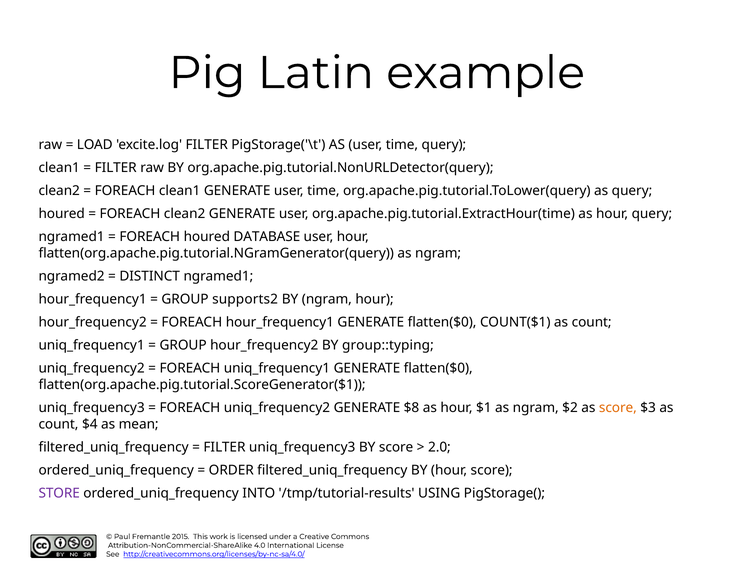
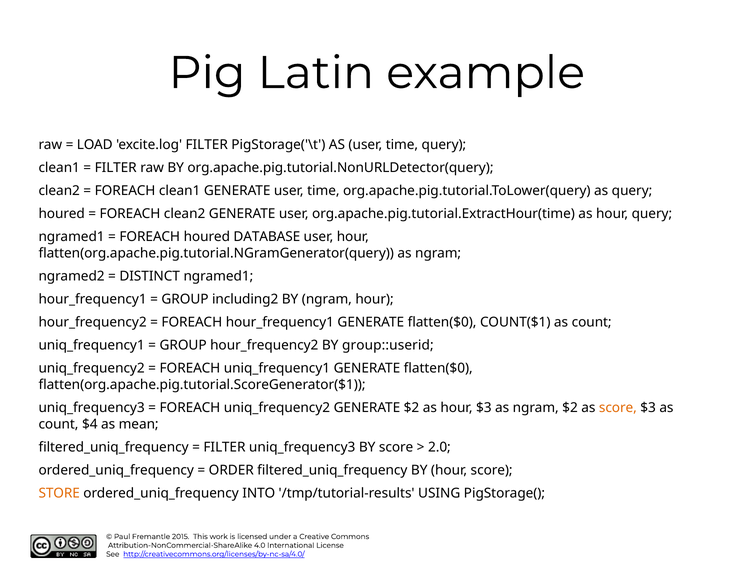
supports2: supports2 -> including2 (245, 300)
group::typing: group::typing -> group::userid (388, 346)
GENERATE $8: $8 -> $2 (411, 408)
hour $1: $1 -> $3 (484, 408)
STORE colour: purple -> orange (59, 494)
